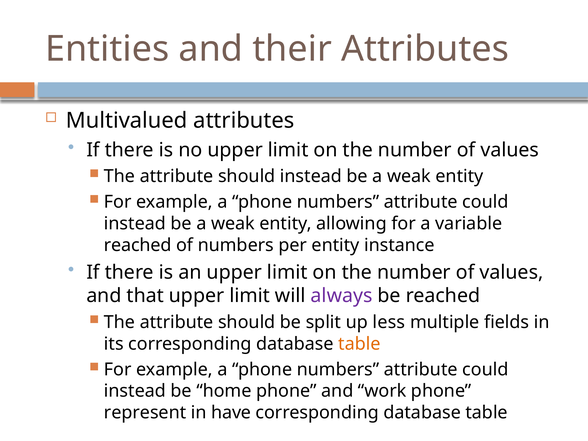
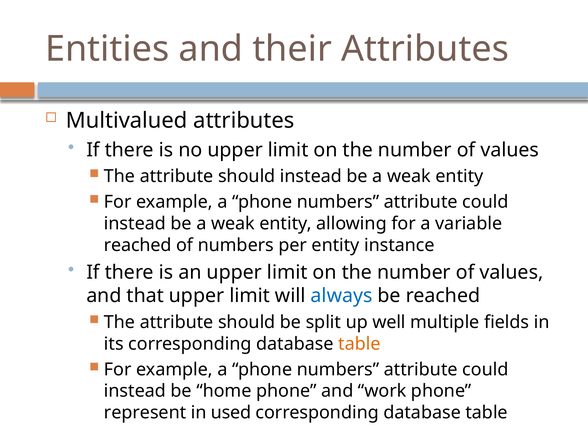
always colour: purple -> blue (342, 296)
less: less -> well (389, 322)
have: have -> used (231, 413)
